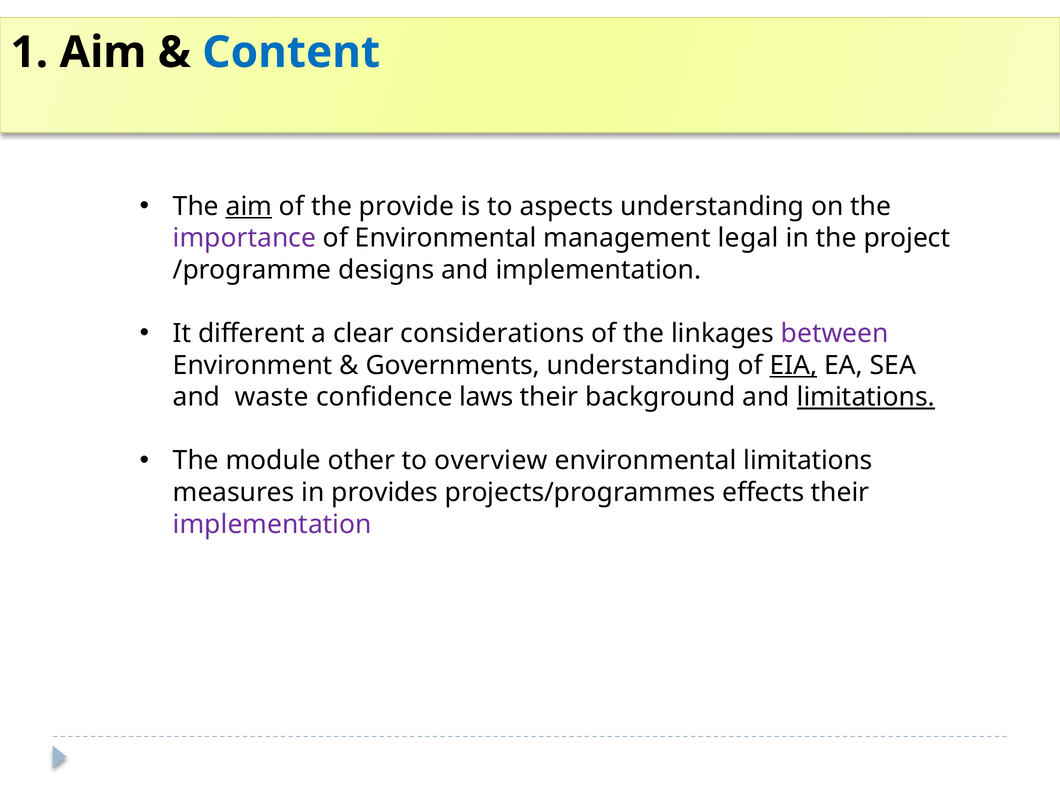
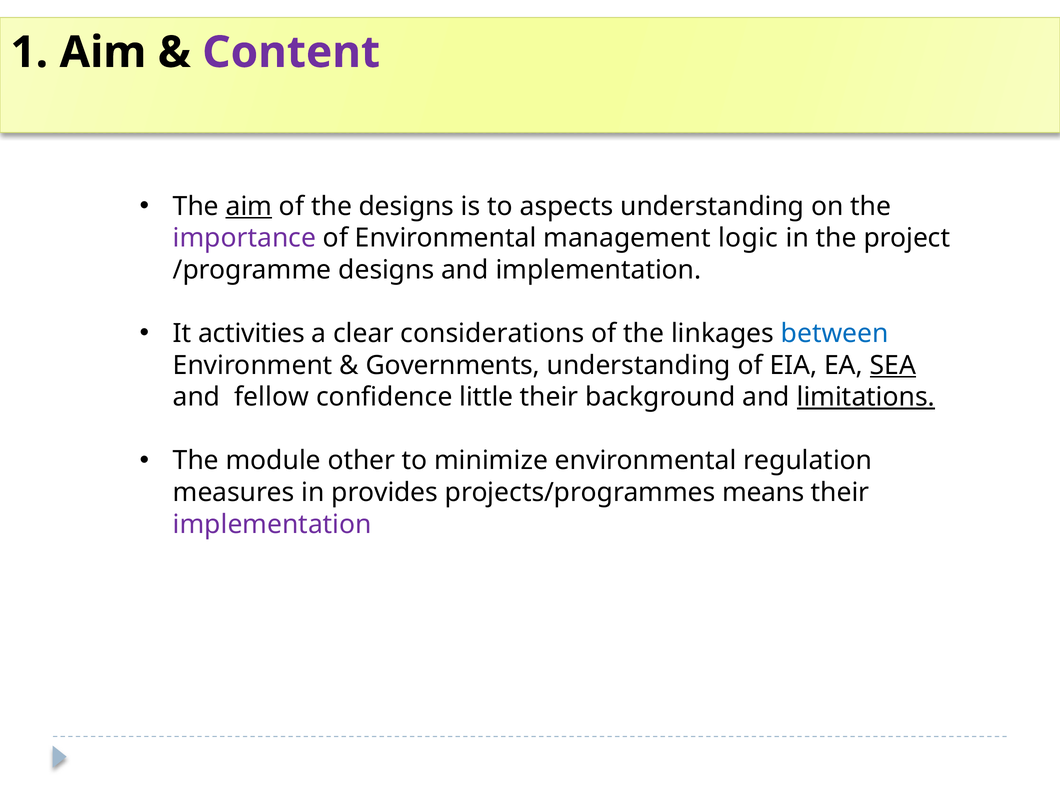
Content colour: blue -> purple (291, 52)
the provide: provide -> designs (406, 206)
legal: legal -> logic (748, 238)
different: different -> activities (252, 334)
between colour: purple -> blue (835, 334)
EIA underline: present -> none (793, 365)
SEA underline: none -> present (893, 365)
waste: waste -> fellow (272, 397)
laws: laws -> little (486, 397)
overview: overview -> minimize (491, 461)
environmental limitations: limitations -> regulation (808, 461)
effects: effects -> means (763, 493)
